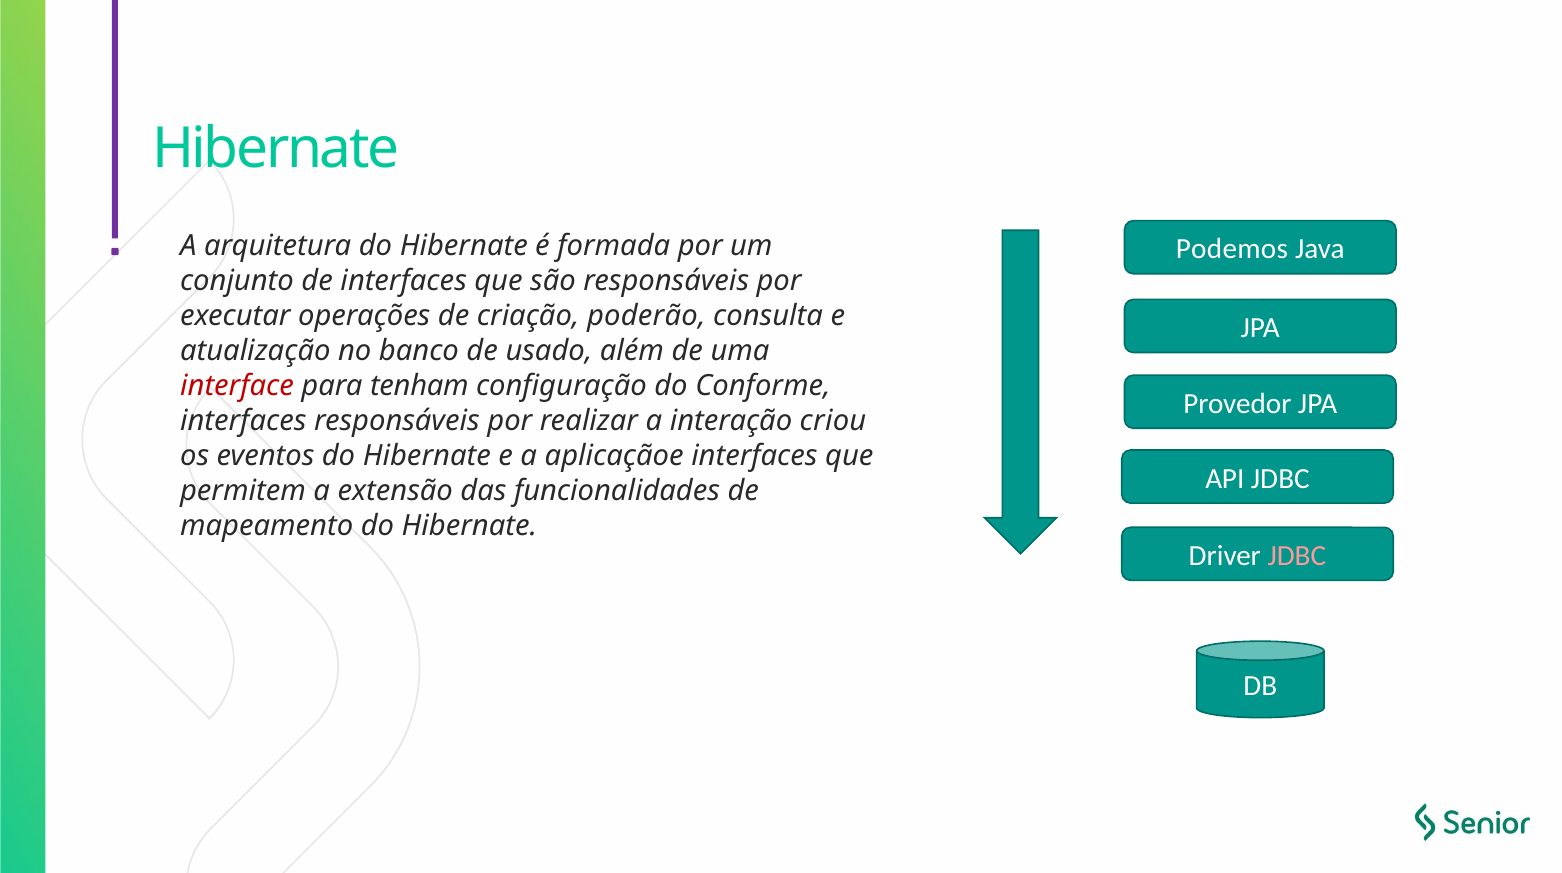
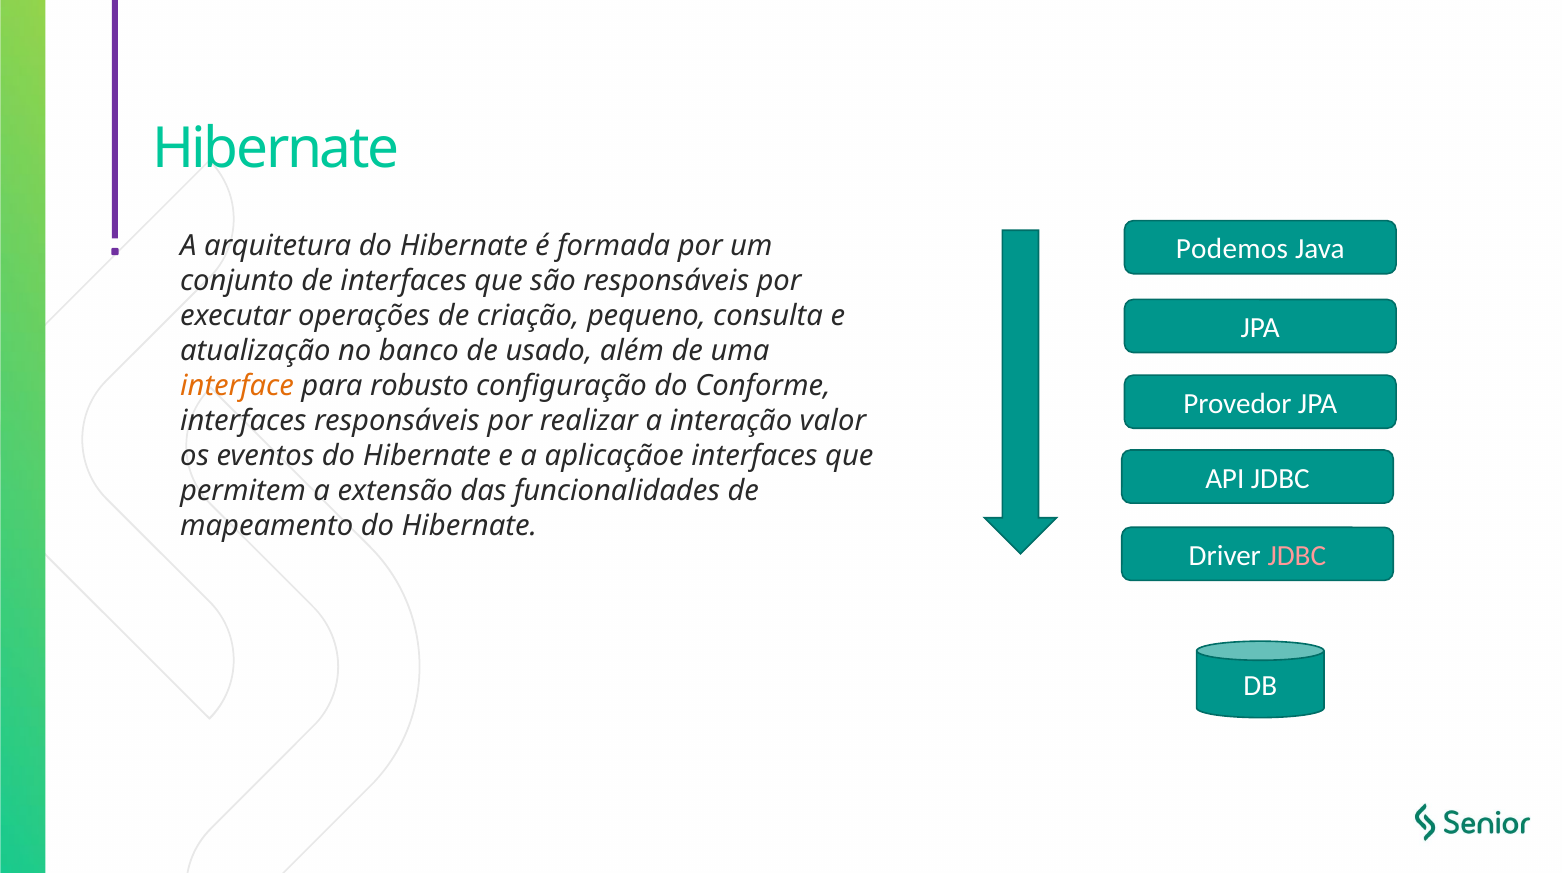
poderão: poderão -> pequeno (647, 316)
interface colour: red -> orange (237, 386)
tenham: tenham -> robusto (419, 386)
criou: criou -> valor (833, 421)
